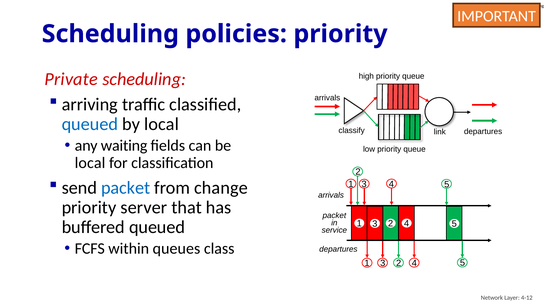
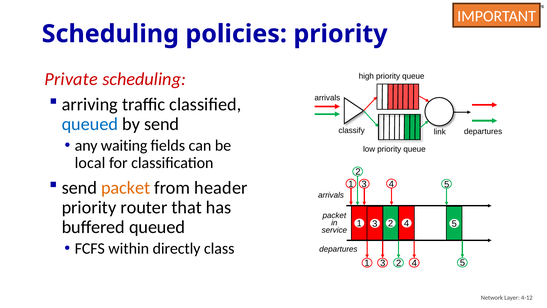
by local: local -> send (162, 124)
packet colour: blue -> orange (126, 187)
change: change -> header (221, 187)
server: server -> router (144, 207)
queues: queues -> directly (177, 248)
